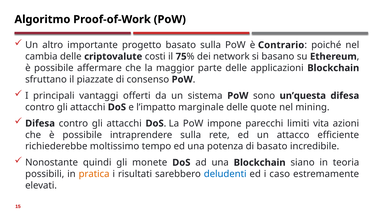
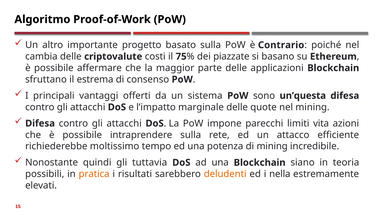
network: network -> piazzate (231, 56)
piazzate: piazzate -> estrema (95, 79)
di basato: basato -> mining (272, 146)
monete: monete -> tuttavia (150, 162)
deludenti colour: blue -> orange (225, 174)
caso: caso -> nella (280, 174)
